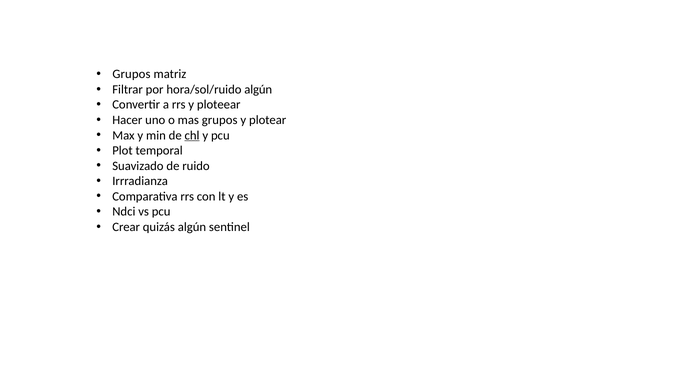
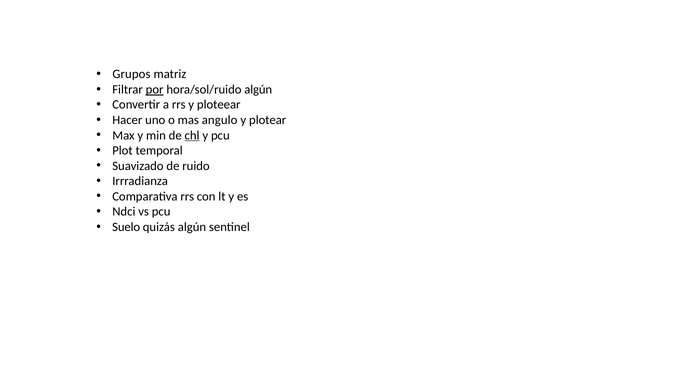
por underline: none -> present (155, 89)
mas grupos: grupos -> angulo (220, 120)
Crear: Crear -> Suelo (126, 227)
